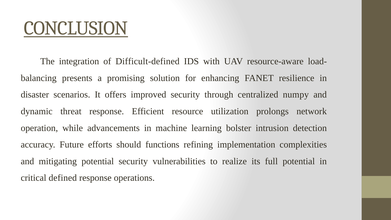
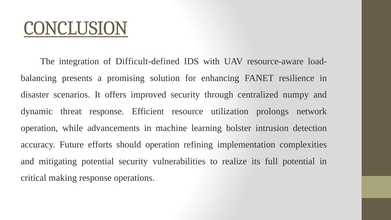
should functions: functions -> operation (162, 145)
defined: defined -> making (63, 178)
